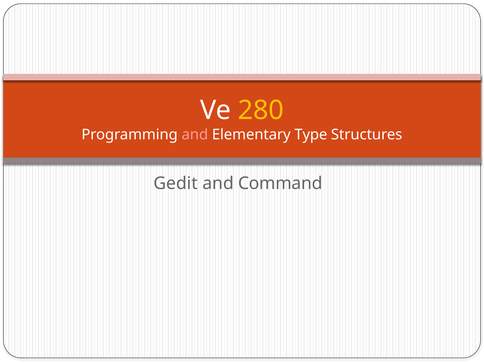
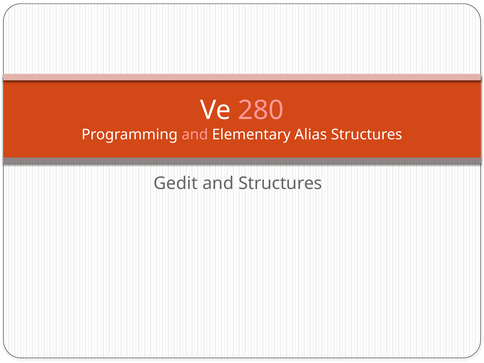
280 colour: yellow -> pink (261, 110)
Type: Type -> Alias (311, 135)
and Command: Command -> Structures (280, 183)
